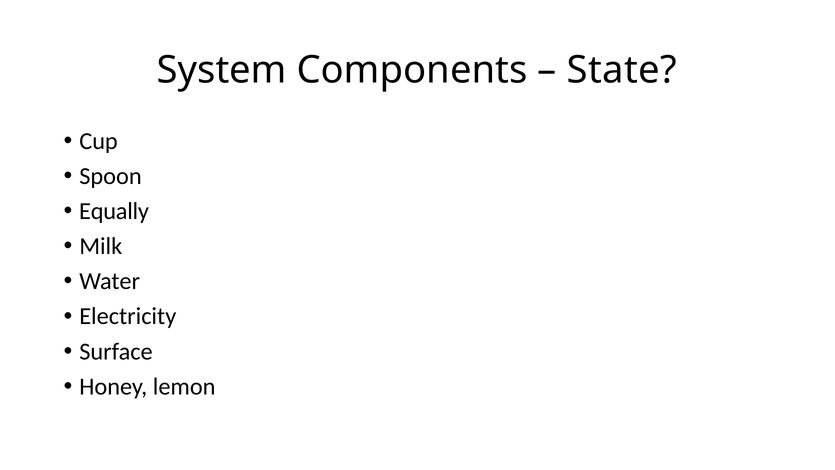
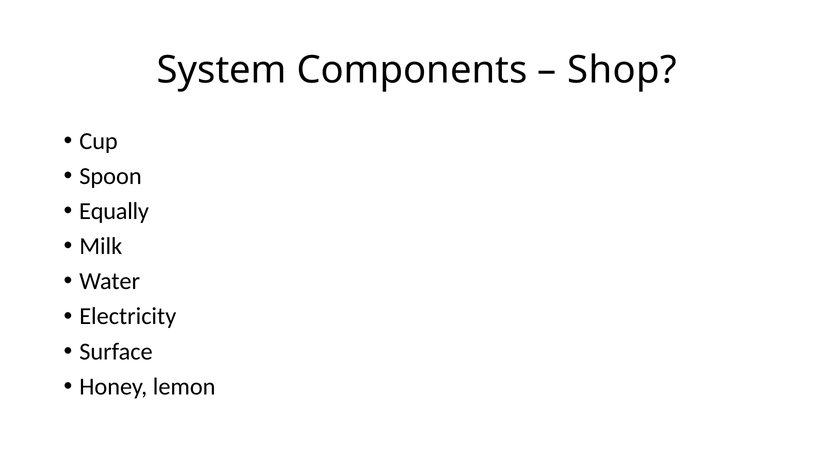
State: State -> Shop (622, 70)
